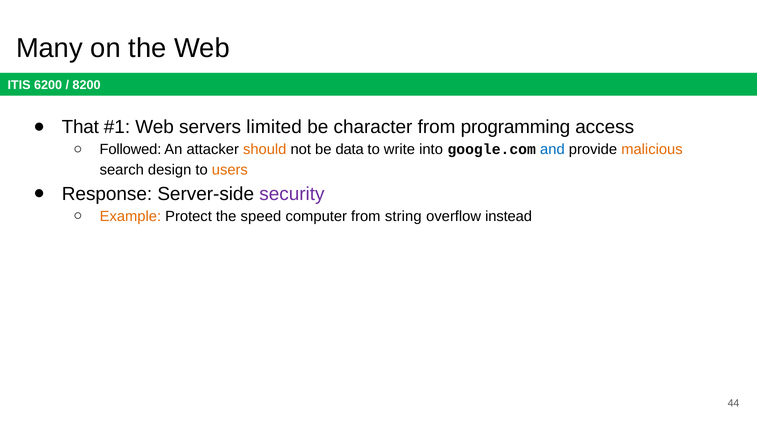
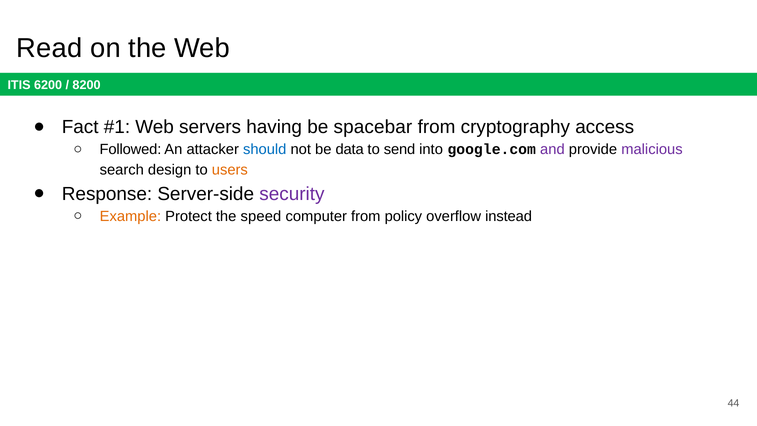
Many: Many -> Read (49, 48)
That: That -> Fact (80, 127)
limited: limited -> having (274, 127)
character: character -> spacebar (373, 127)
programming: programming -> cryptography (515, 127)
should colour: orange -> blue (265, 149)
write: write -> send (400, 149)
and colour: blue -> purple (552, 149)
malicious colour: orange -> purple (652, 149)
string: string -> policy (403, 216)
